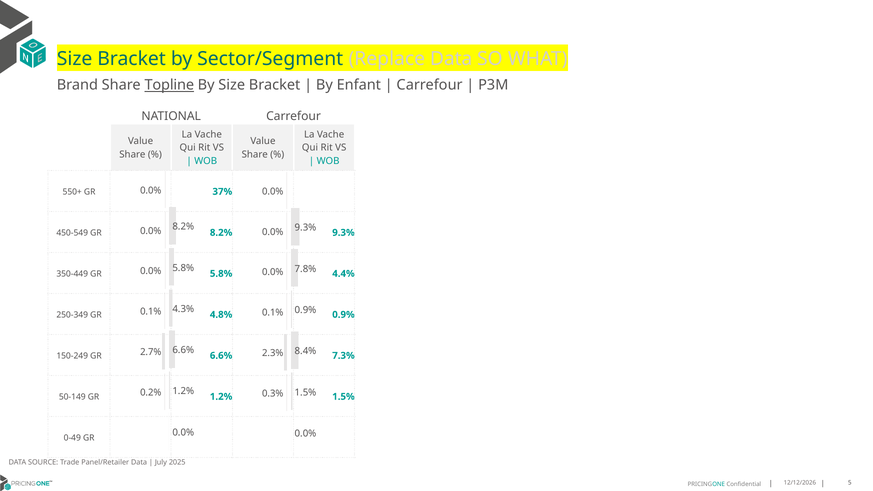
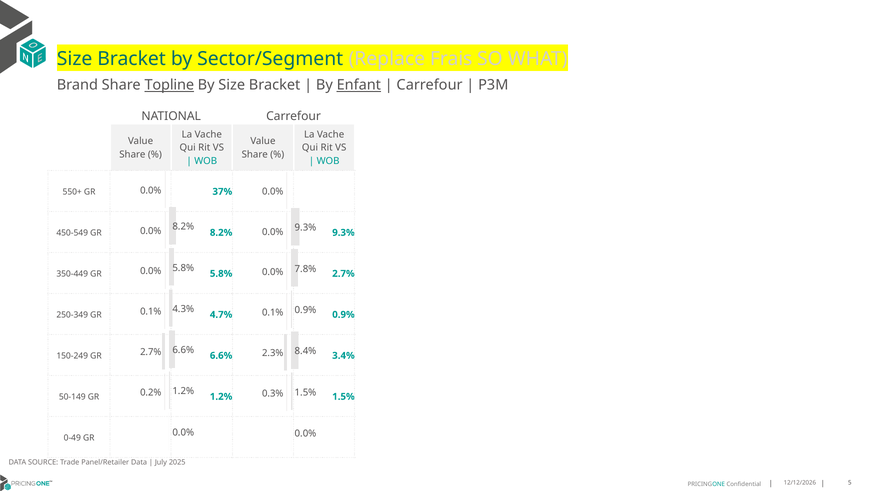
Replace Data: Data -> Frais (451, 59)
Enfant underline: none -> present (359, 85)
5.8% 4.4%: 4.4% -> 2.7% (343, 274)
4.8%: 4.8% -> 4.7% (221, 315)
7.3%: 7.3% -> 3.4% (343, 356)
